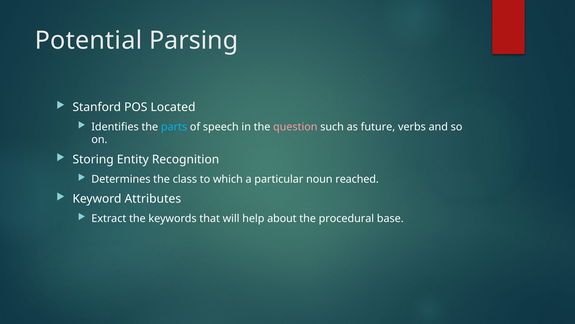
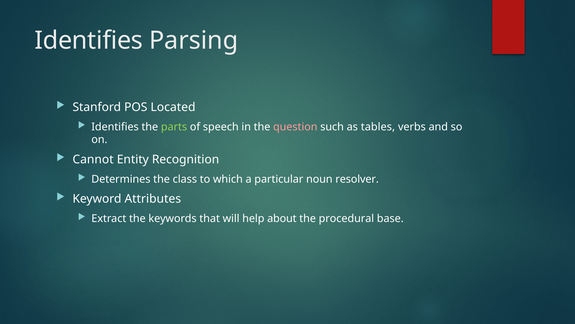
Potential: Potential -> Identifies (89, 40)
parts colour: light blue -> light green (174, 127)
future: future -> tables (378, 127)
Storing: Storing -> Cannot (93, 159)
reached: reached -> resolver (357, 179)
